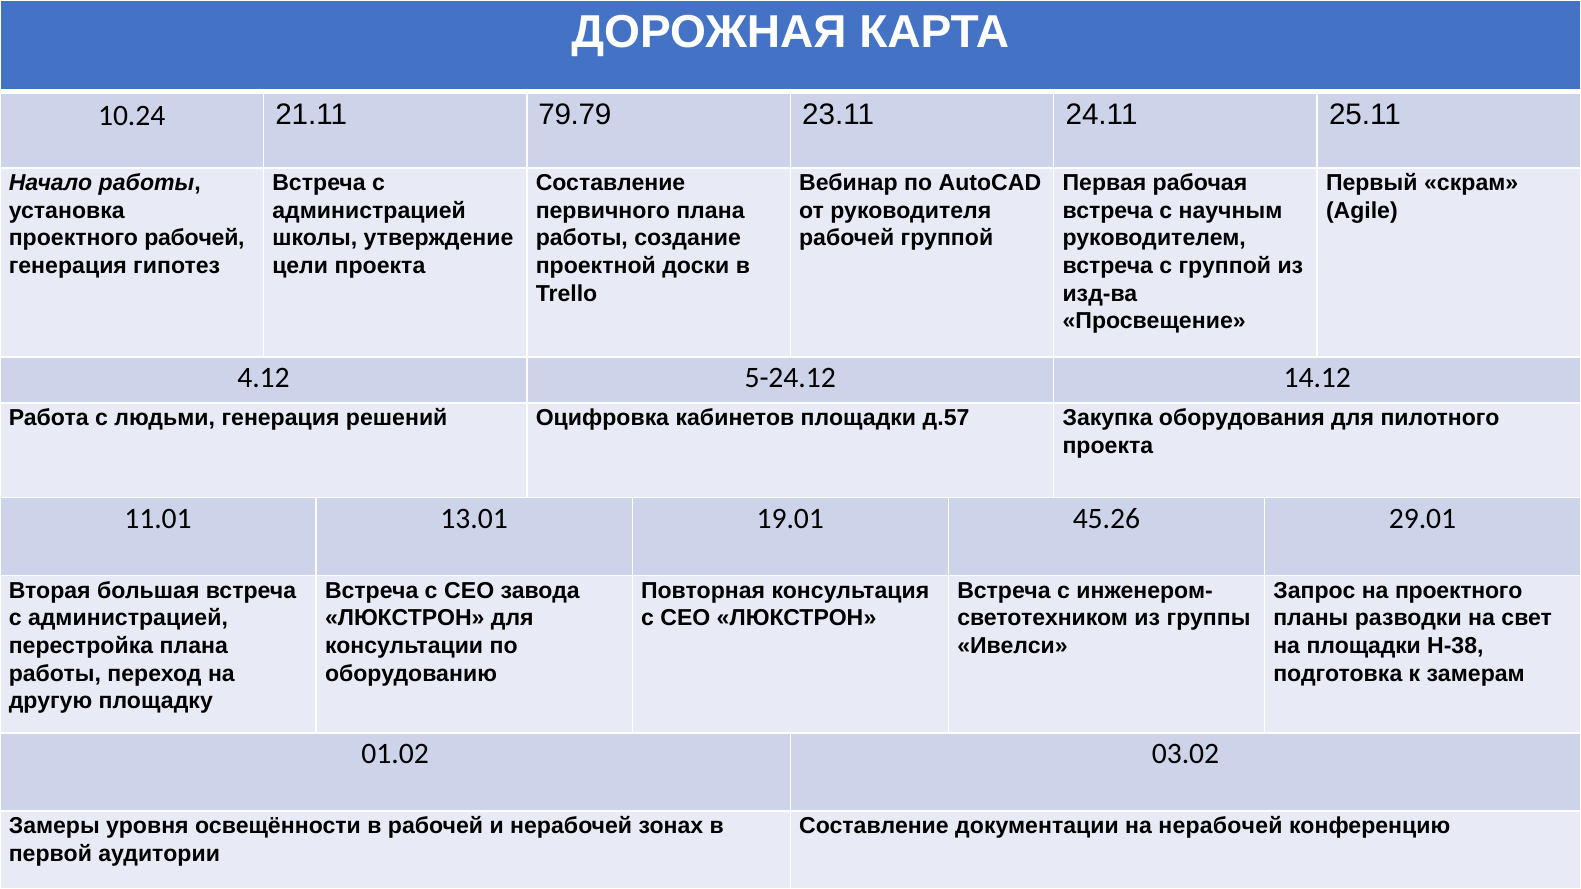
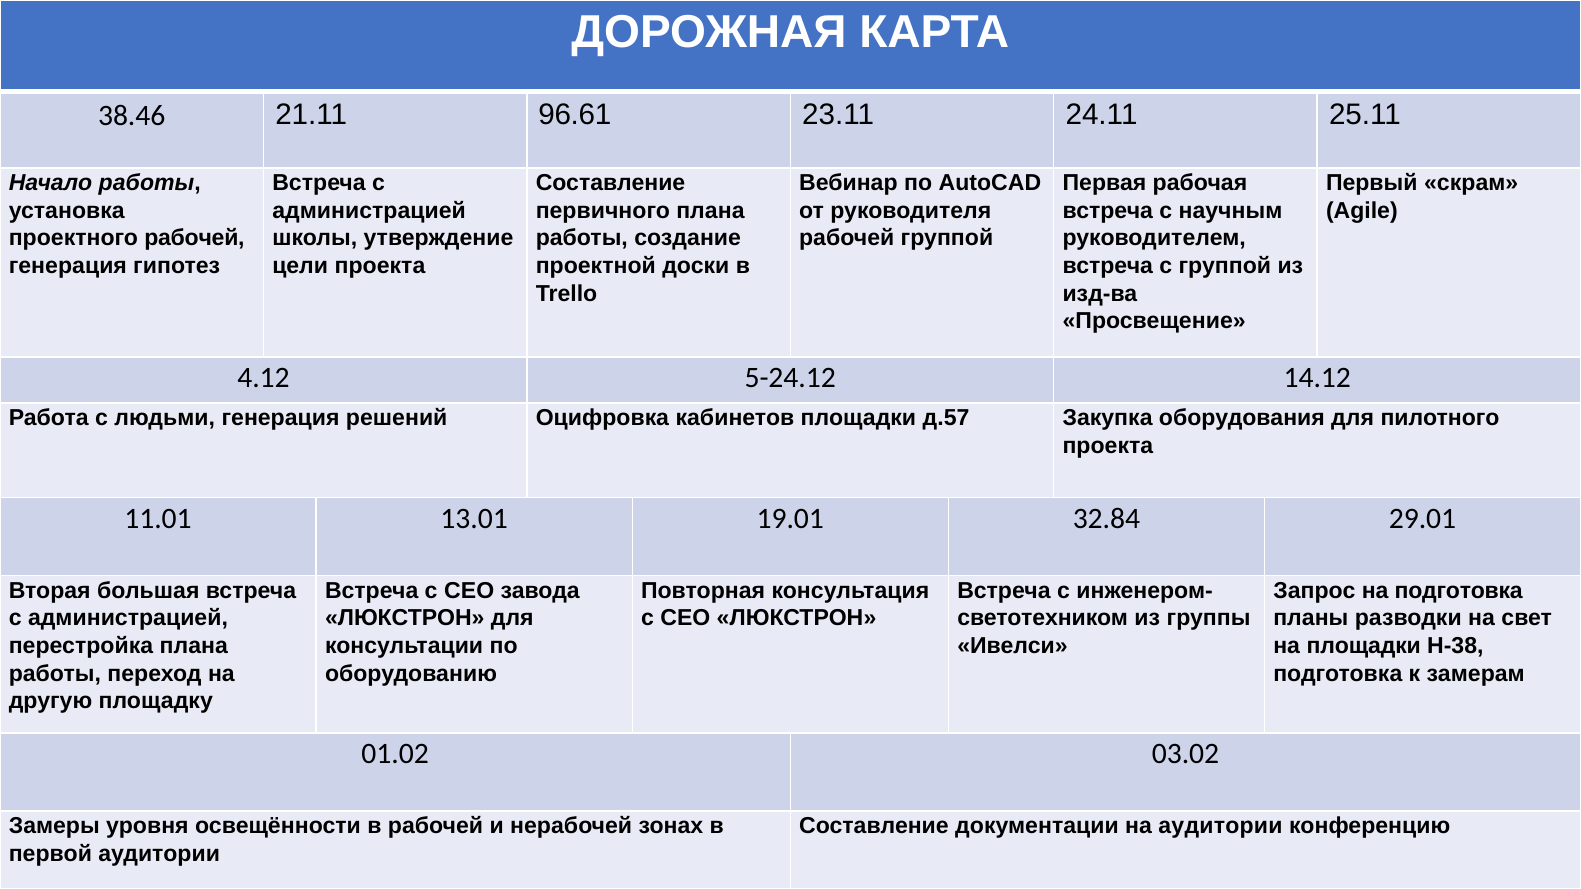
10.24: 10.24 -> 38.46 (132, 116)
79.79: 79.79 -> 96.61 (575, 115)
45.26: 45.26 -> 32.84 (1106, 519)
на проектного: проектного -> подготовка (1459, 591)
на нерабочей: нерабочей -> аудитории (1220, 826)
